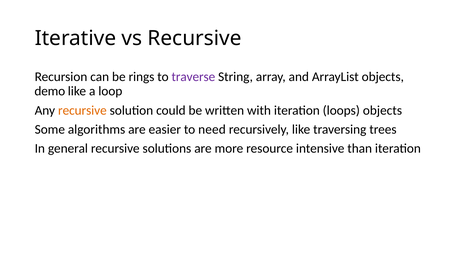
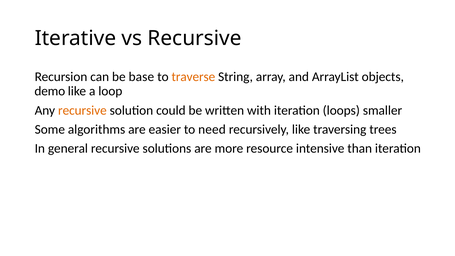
rings: rings -> base (141, 77)
traverse colour: purple -> orange (193, 77)
loops objects: objects -> smaller (382, 110)
